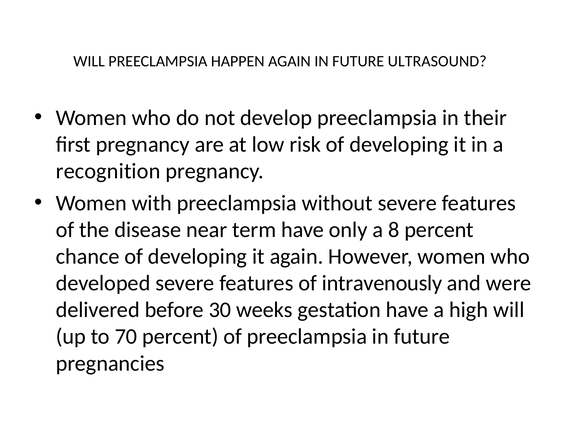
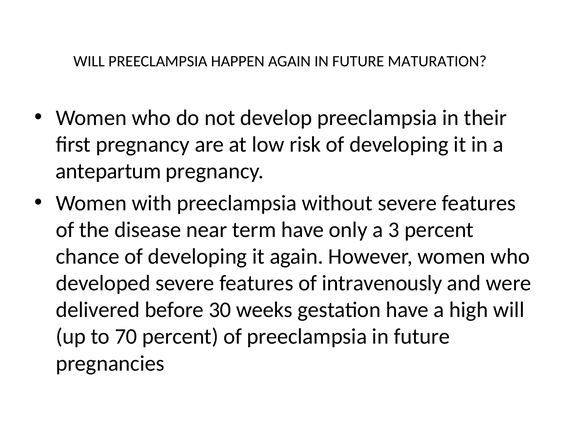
ULTRASOUND: ULTRASOUND -> MATURATION (437, 61)
recognition: recognition -> antepartum (108, 171)
8: 8 -> 3 (394, 230)
